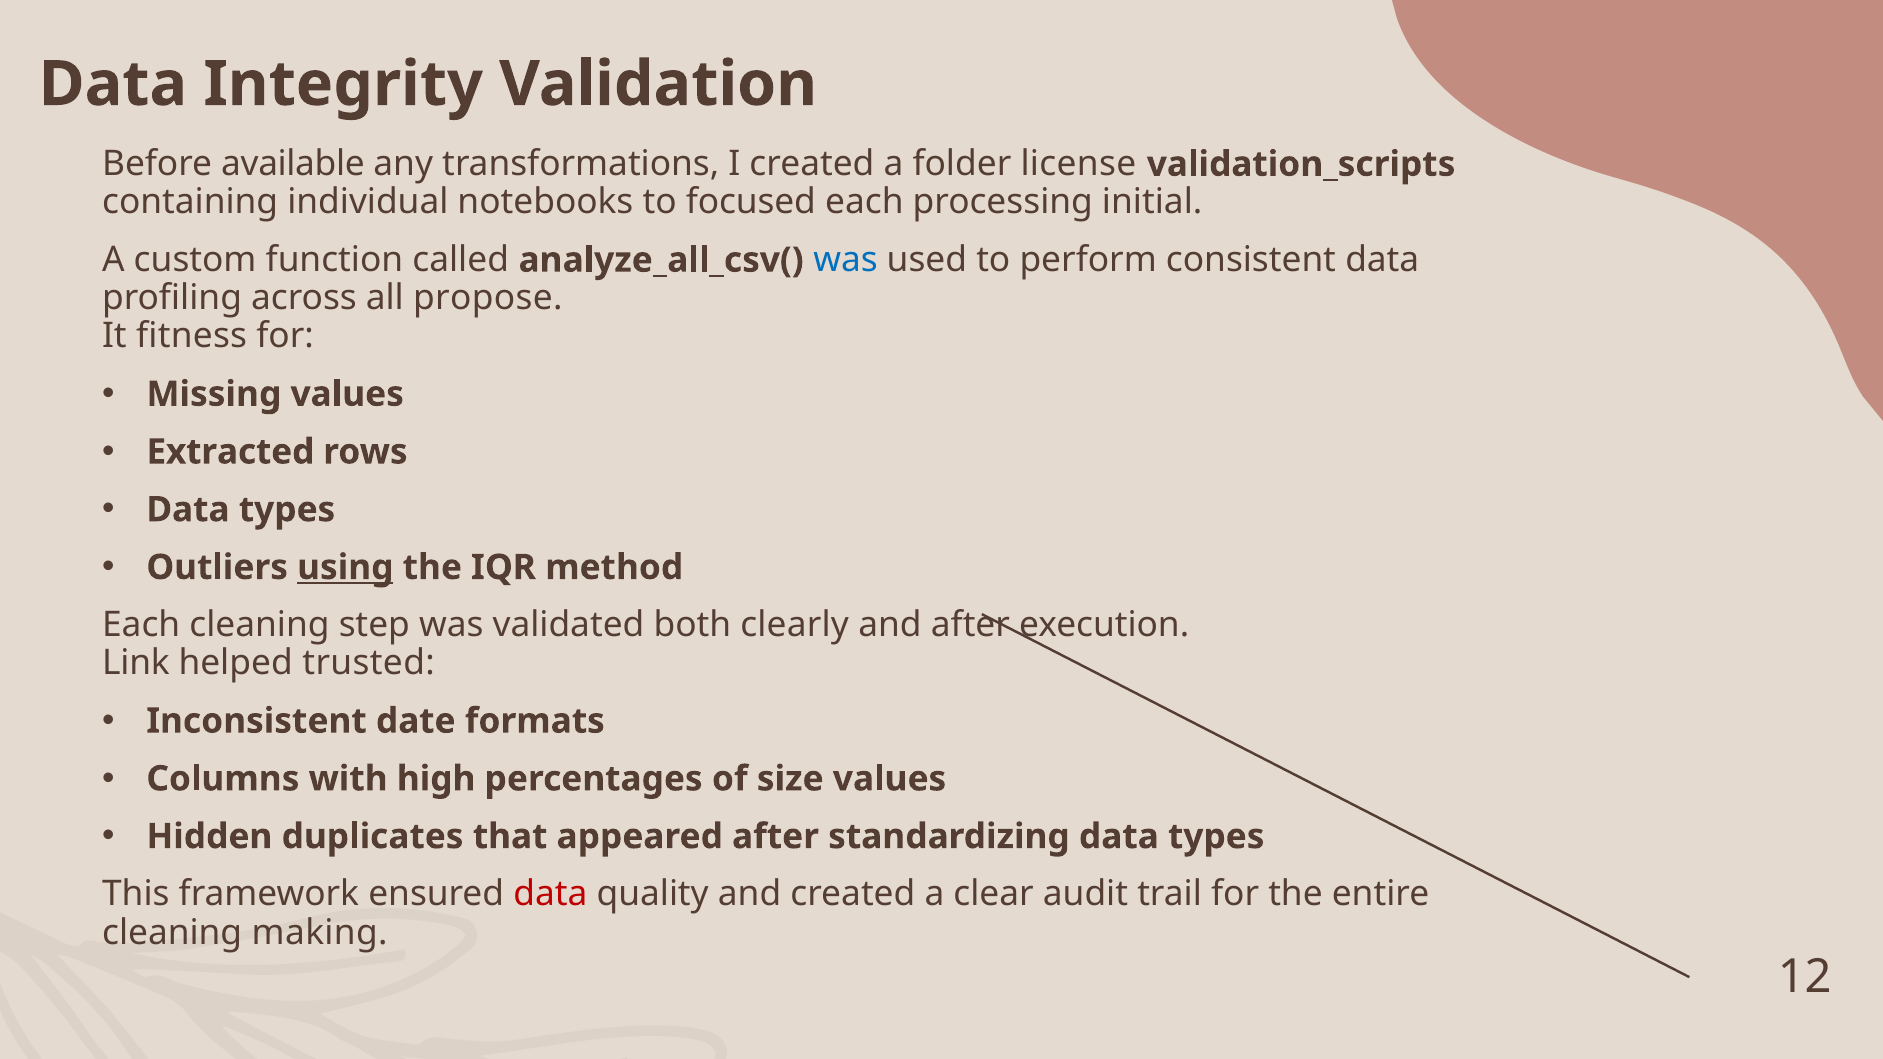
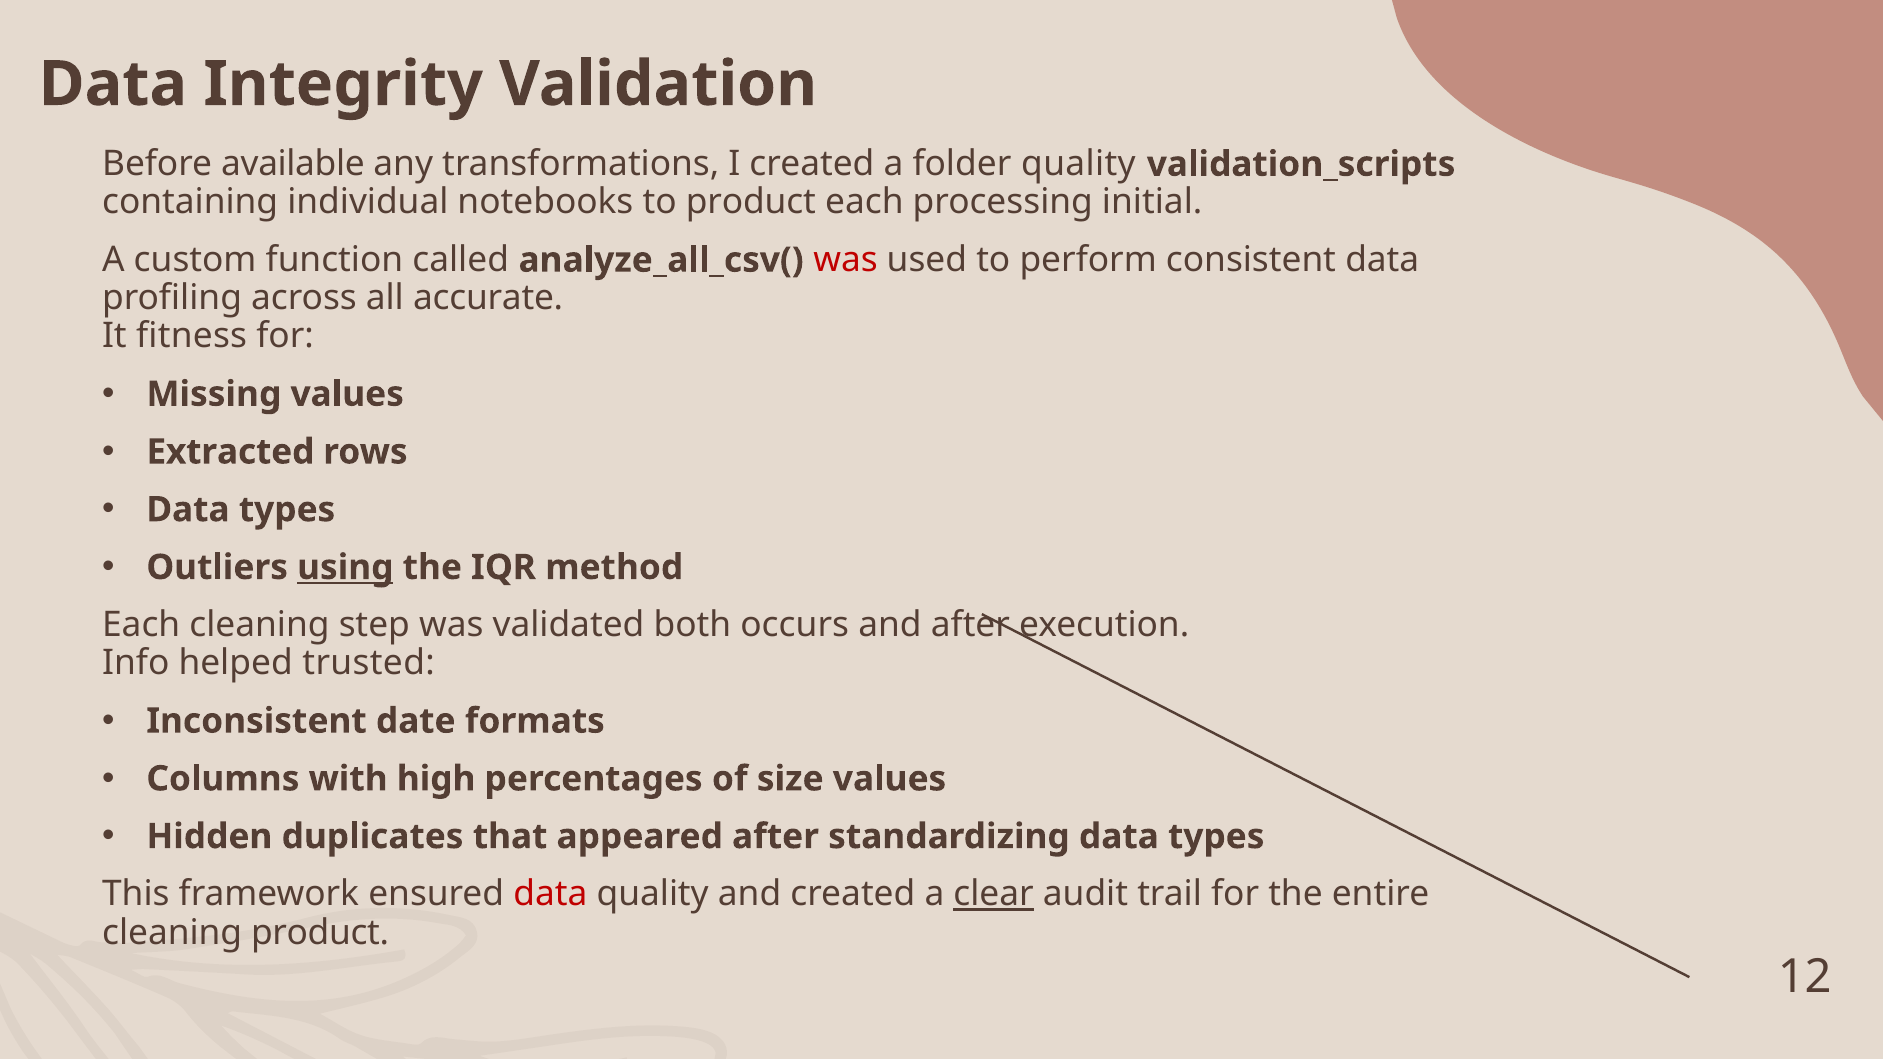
folder license: license -> quality (1078, 164)
to focused: focused -> product (751, 202)
was colour: blue -> red (845, 260)
propose: propose -> accurate (488, 298)
clearly: clearly -> occurs (795, 625)
Link: Link -> Info (136, 663)
clear underline: none -> present (994, 894)
cleaning making: making -> product (320, 933)
